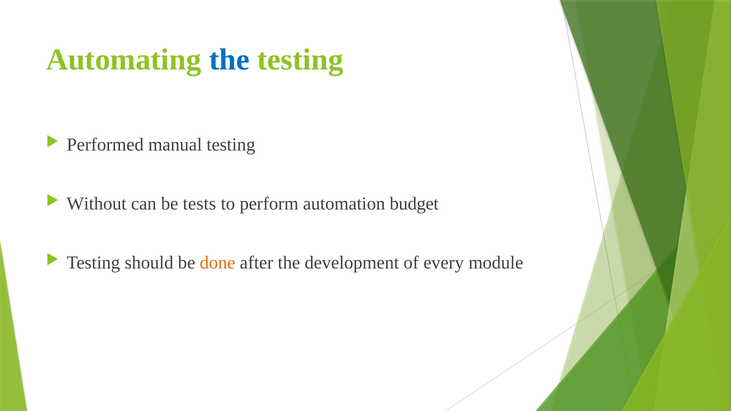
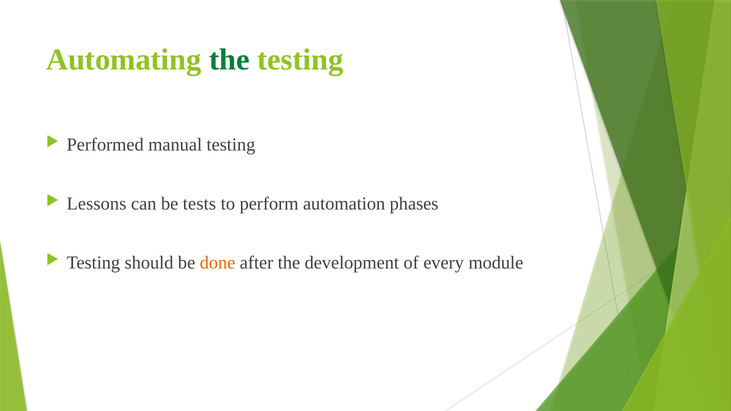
the colour: blue -> green (229, 60)
Without: Without -> Lessons (97, 204)
budget: budget -> phases (414, 204)
